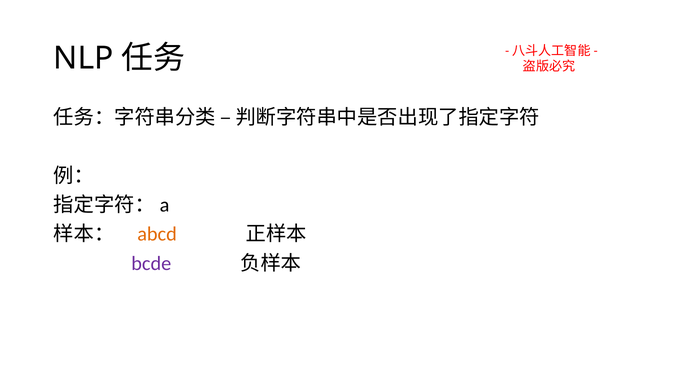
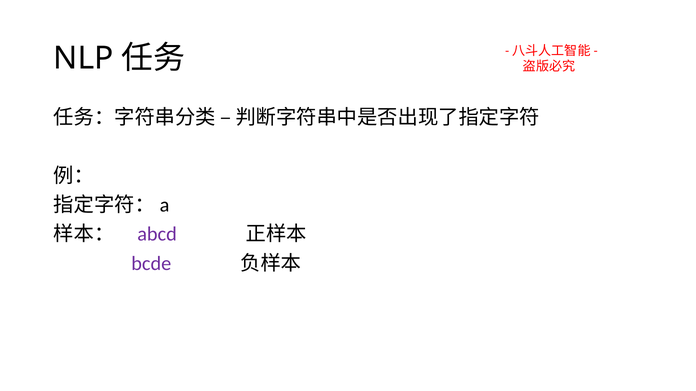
abcd colour: orange -> purple (157, 235)
